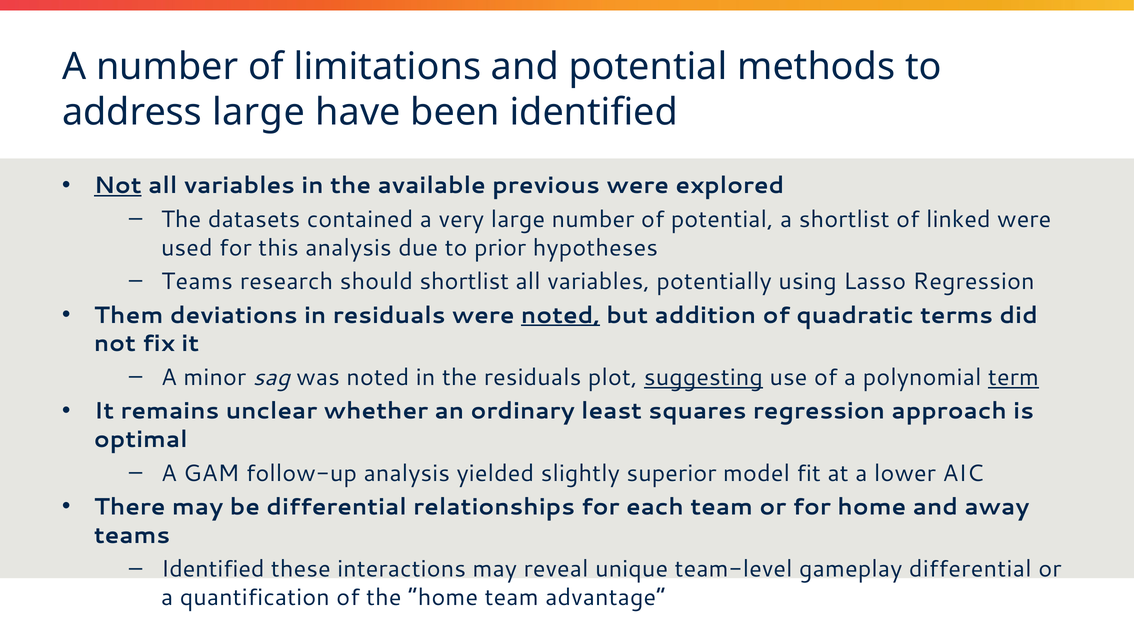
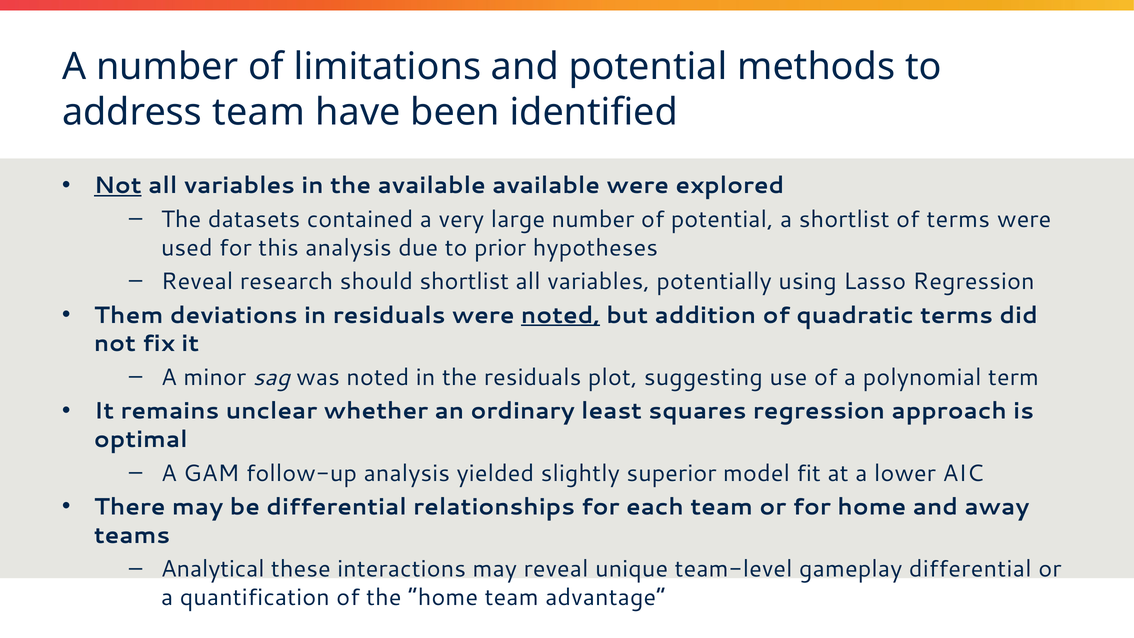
address large: large -> team (259, 112)
available previous: previous -> available (546, 186)
of linked: linked -> terms (958, 219)
Teams: Teams -> Reveal (197, 282)
suggesting underline: present -> none (703, 377)
term underline: present -> none (1013, 377)
Identified: Identified -> Analytical (213, 569)
